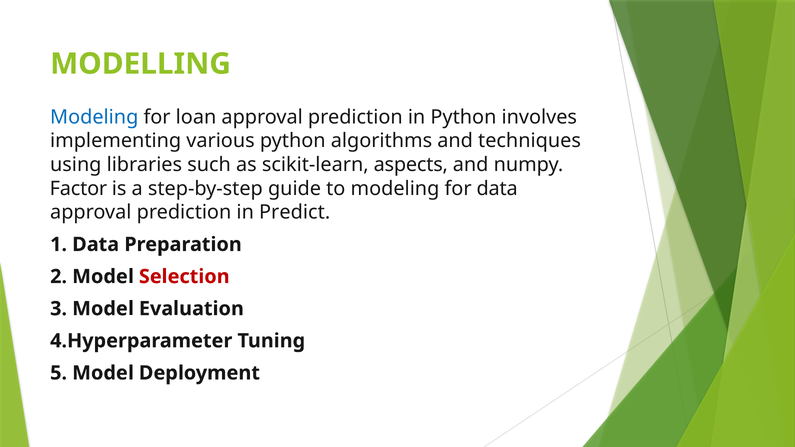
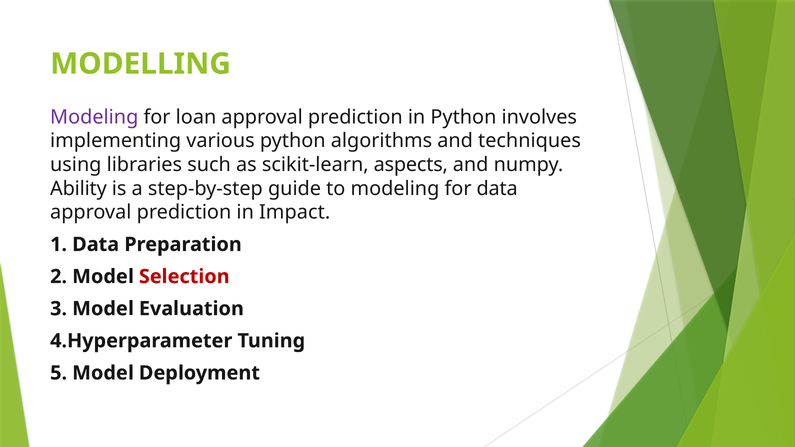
Modeling colour: blue -> purple (94, 117)
Factor: Factor -> Ability (78, 189)
Predict: Predict -> Impact (295, 212)
